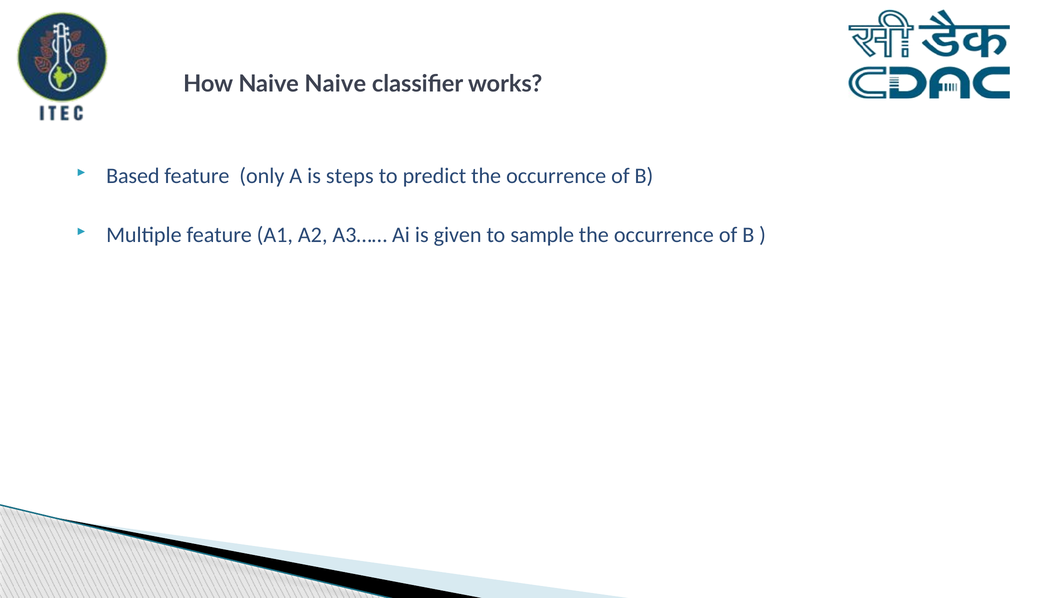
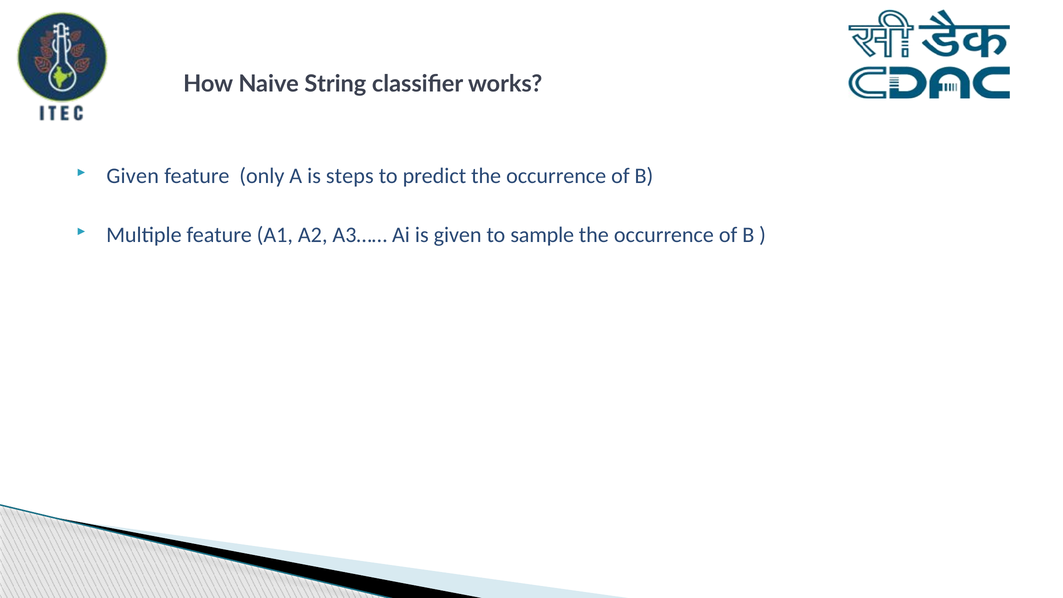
Naive Naive: Naive -> String (335, 84)
Based: Based -> Given (133, 176)
